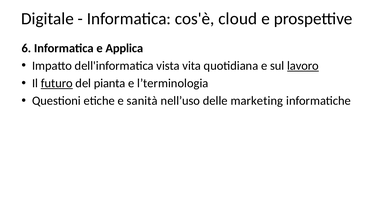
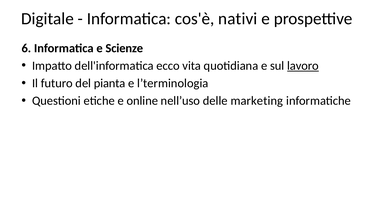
cloud: cloud -> nativi (238, 19)
Applica: Applica -> Scienze (124, 48)
vista: vista -> ecco (168, 66)
futuro underline: present -> none (57, 83)
sanità: sanità -> online (142, 101)
